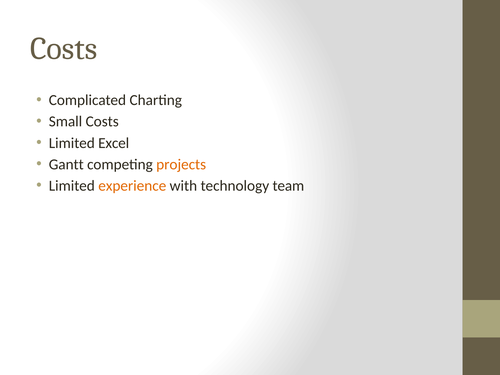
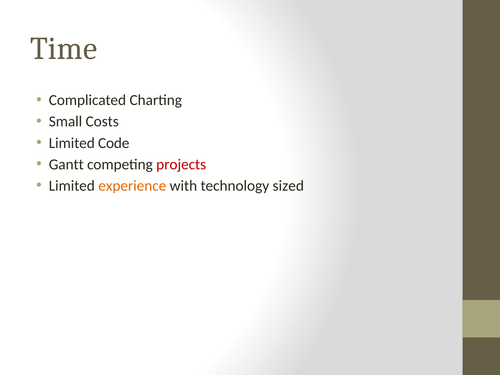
Costs: Costs -> Time (64, 48)
Excel: Excel -> Code (114, 143)
projects colour: orange -> red (181, 164)
team: team -> sized (288, 186)
